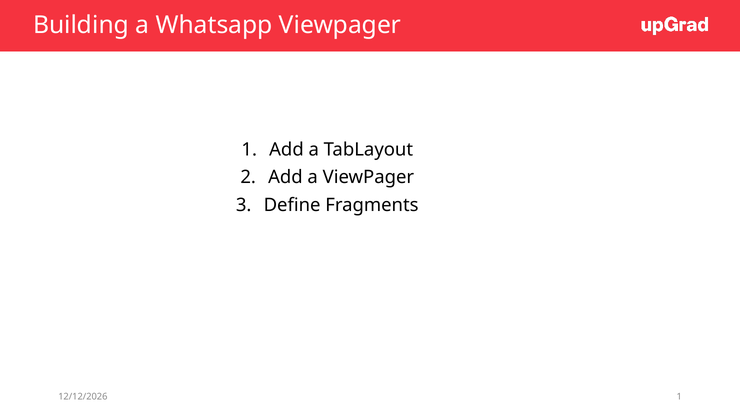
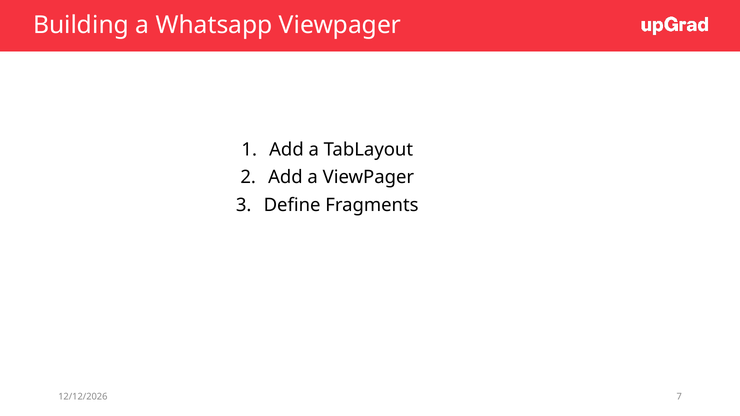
1: 1 -> 7 (679, 397)
